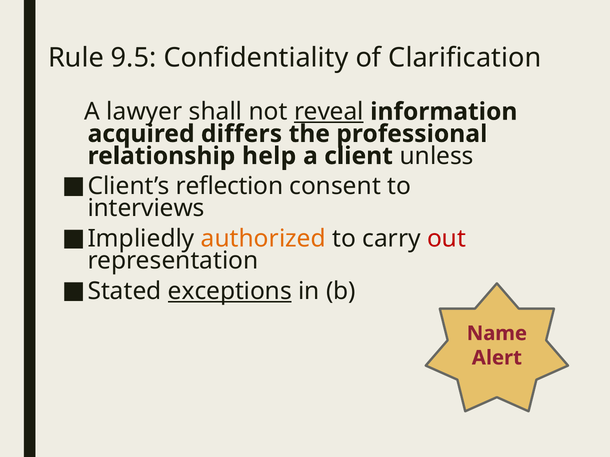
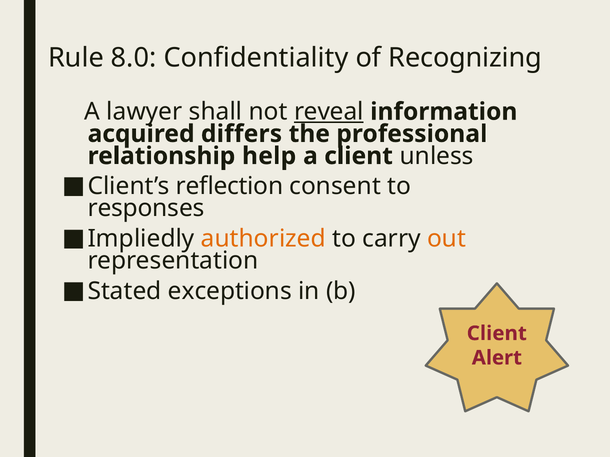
9.5: 9.5 -> 8.0 (134, 58)
Clarification: Clarification -> Recognizing (465, 58)
interviews: interviews -> responses (146, 209)
out colour: red -> orange (447, 239)
exceptions underline: present -> none (230, 291)
Name: Name -> Client (497, 334)
